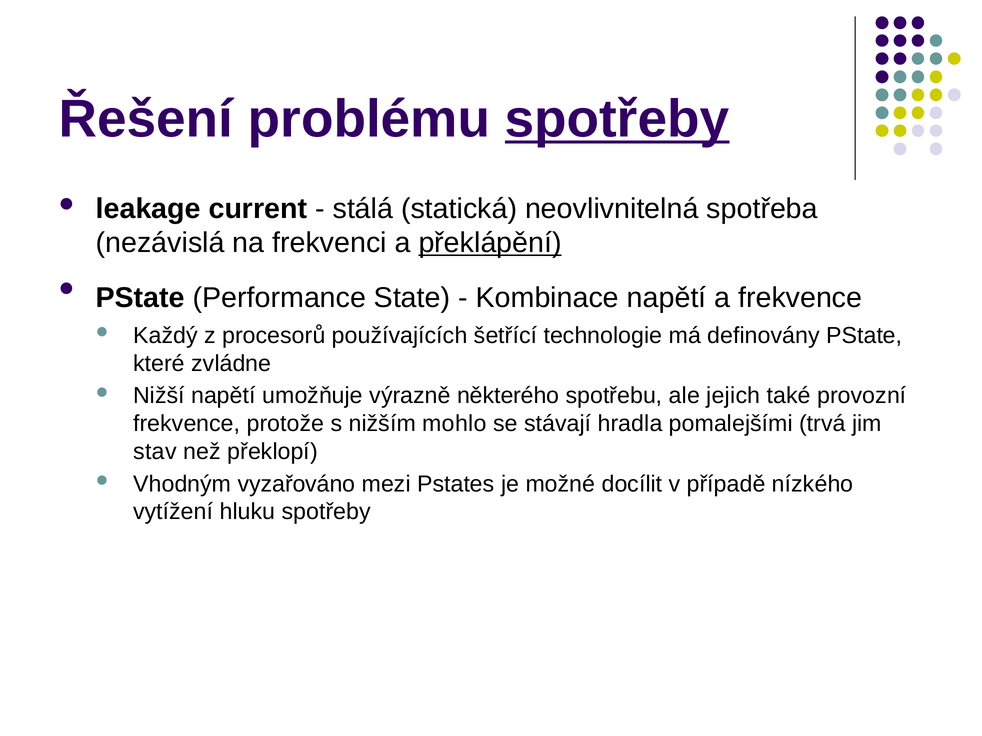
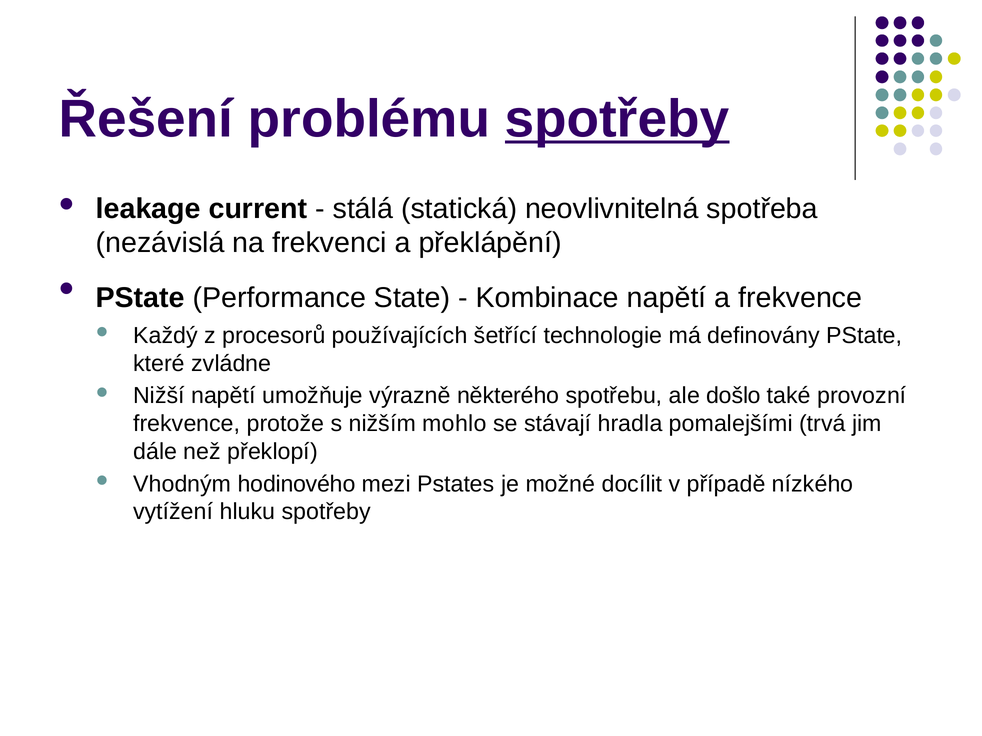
překlápění underline: present -> none (490, 243)
jejich: jejich -> došlo (734, 396)
stav: stav -> dále (155, 452)
vyzařováno: vyzařováno -> hodinového (297, 484)
